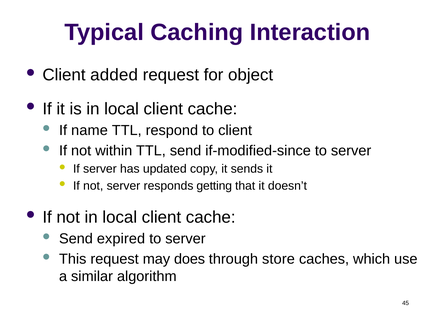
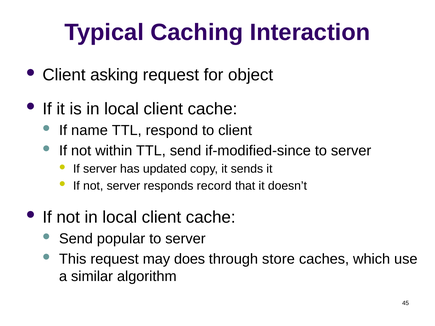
added: added -> asking (114, 75)
getting: getting -> record (214, 186)
expired: expired -> popular (121, 239)
